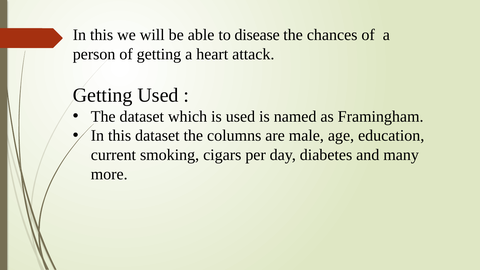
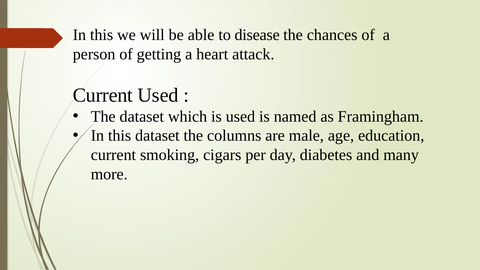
Getting: Getting -> Current (103, 95)
